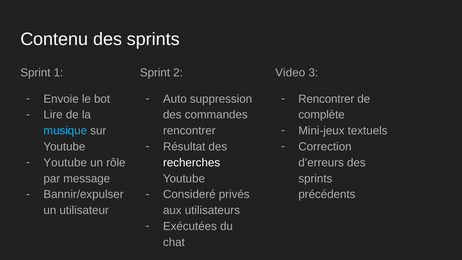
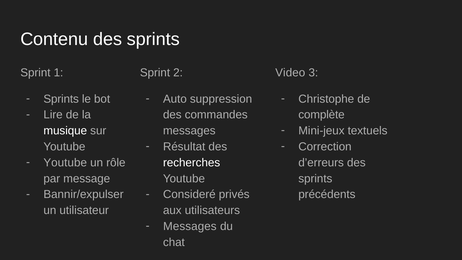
Envoie: Envoie -> Sprints (61, 99)
Rencontrer: Rencontrer -> Christophe (326, 99)
musique colour: light blue -> white (65, 131)
rencontrer: rencontrer -> messages (189, 131)
Exécutées: Exécutées -> Messages (190, 226)
